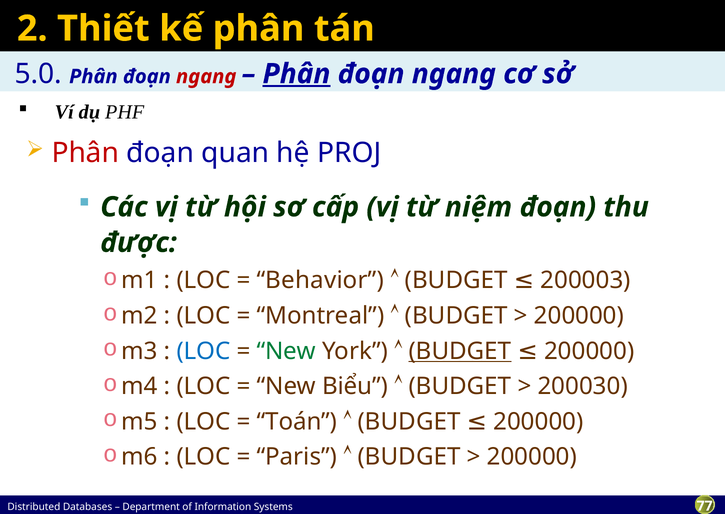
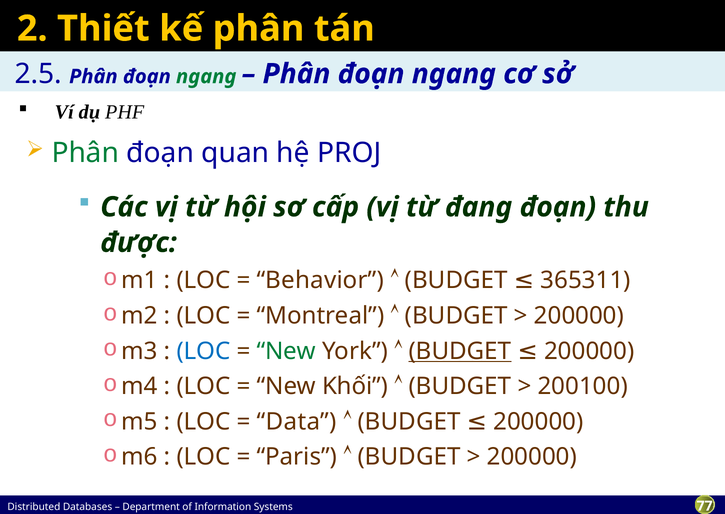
5.0: 5.0 -> 2.5 (38, 74)
ngang colour: red -> green (206, 77)
Phân underline: present -> none (296, 74)
Phân colour: red -> green (85, 153)
niệm: niệm -> đang (479, 207)
200003: 200003 -> 365311 (586, 280)
Biểu: Biểu -> Khối (355, 386)
200030: 200030 -> 200100 (583, 386)
Toán: Toán -> Data (297, 421)
